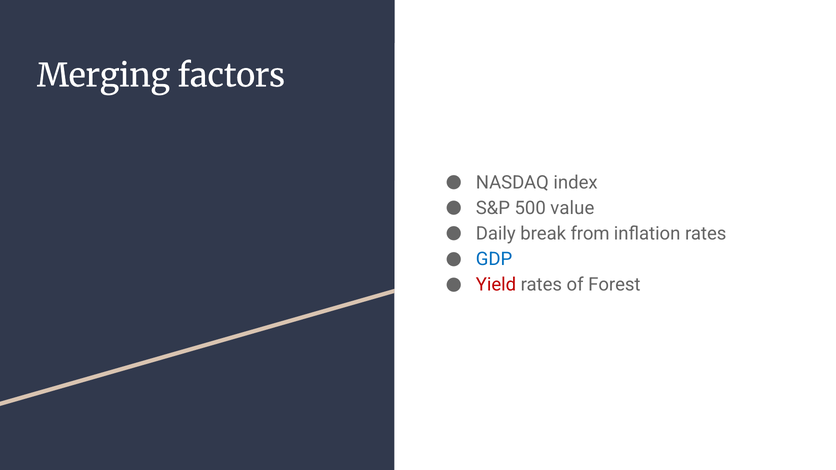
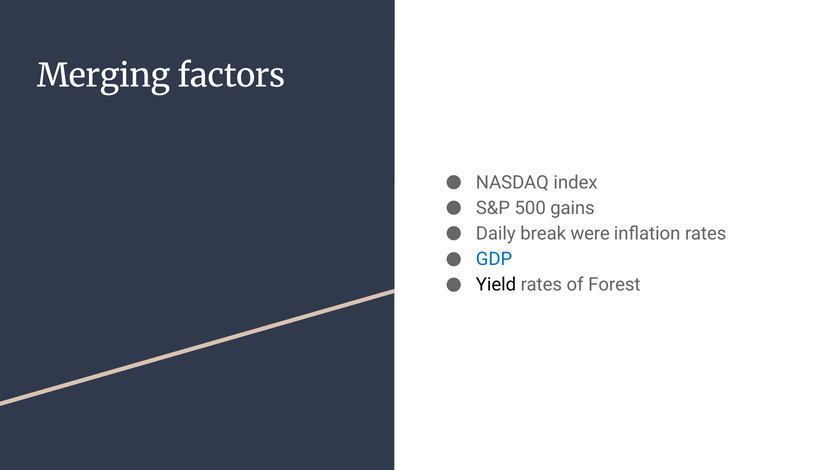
value: value -> gains (572, 208)
from: from -> were (590, 234)
Yield colour: red -> black (496, 285)
